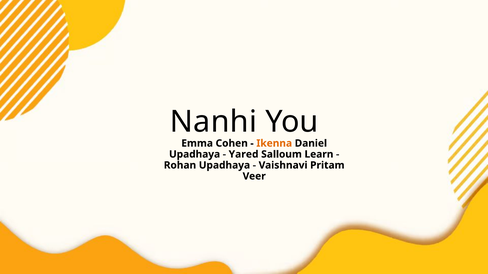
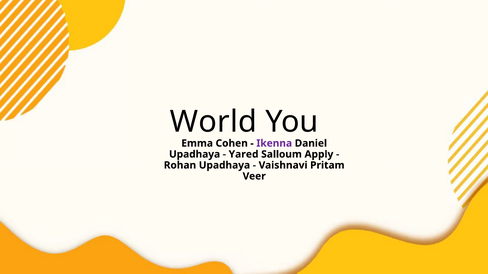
Nanhi: Nanhi -> World (213, 122)
Ikenna colour: orange -> purple (274, 144)
Learn: Learn -> Apply (319, 155)
